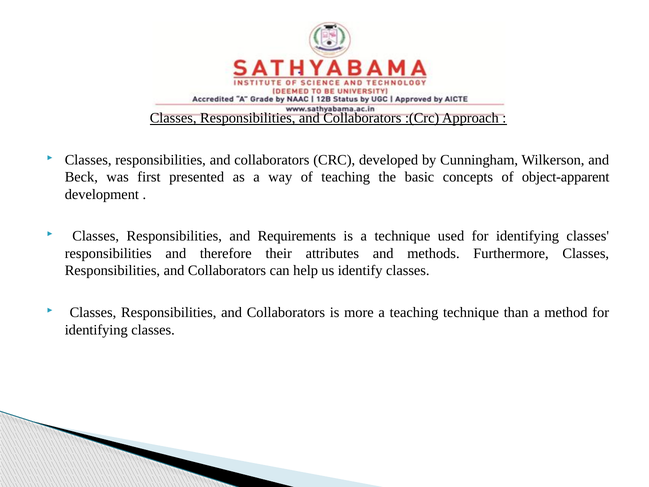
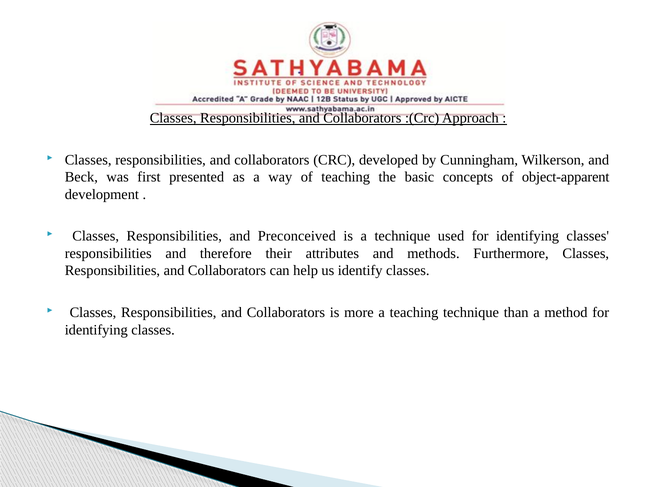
Requirements: Requirements -> Preconceived (297, 236)
